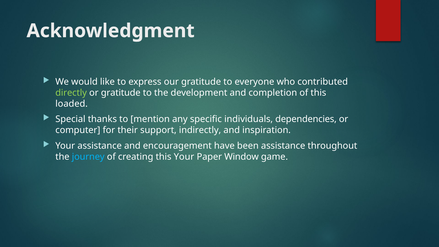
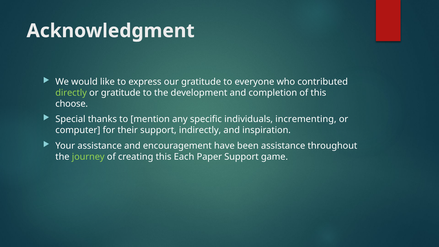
loaded: loaded -> choose (72, 104)
dependencies: dependencies -> incrementing (306, 119)
journey colour: light blue -> light green (88, 157)
this Your: Your -> Each (184, 157)
Paper Window: Window -> Support (241, 157)
